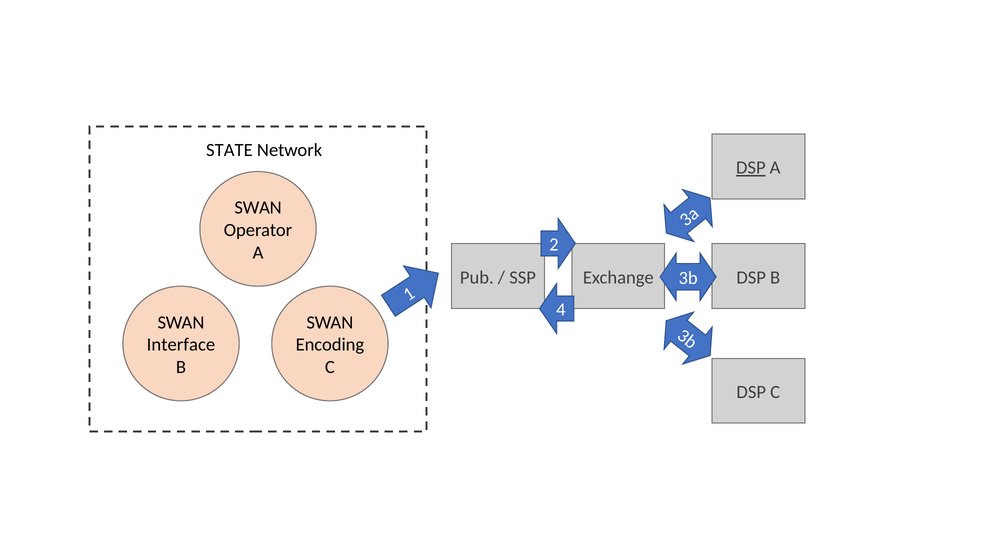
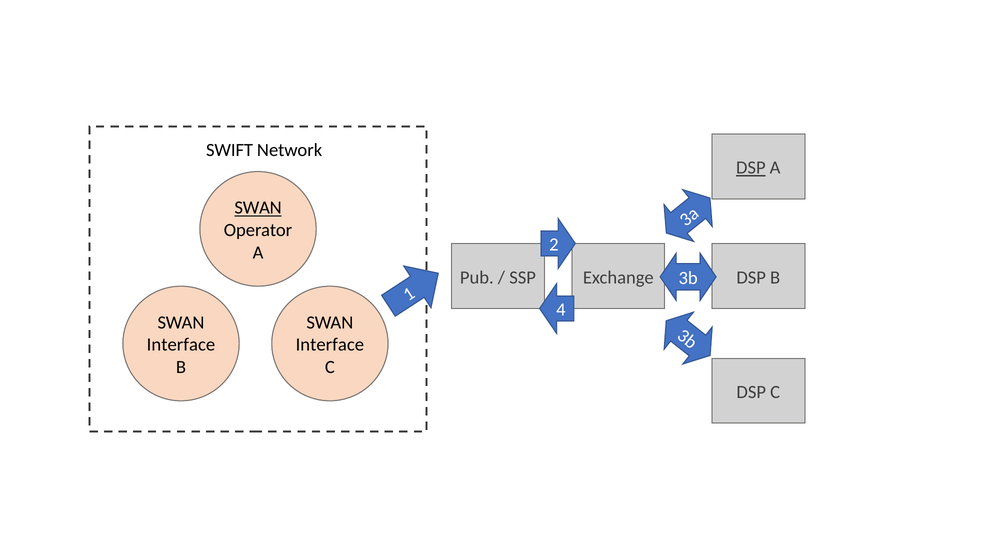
STATE: STATE -> SWIFT (230, 150)
SWAN underline: none -> present (258, 208)
Encoding: Encoding -> Interface (330, 345)
